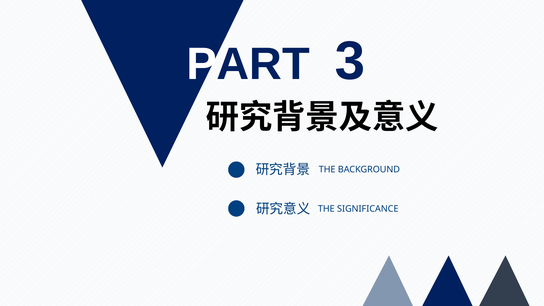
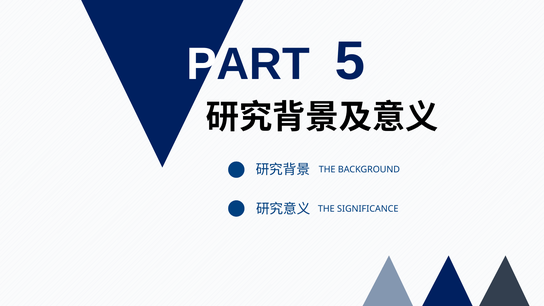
3: 3 -> 5 (350, 61)
